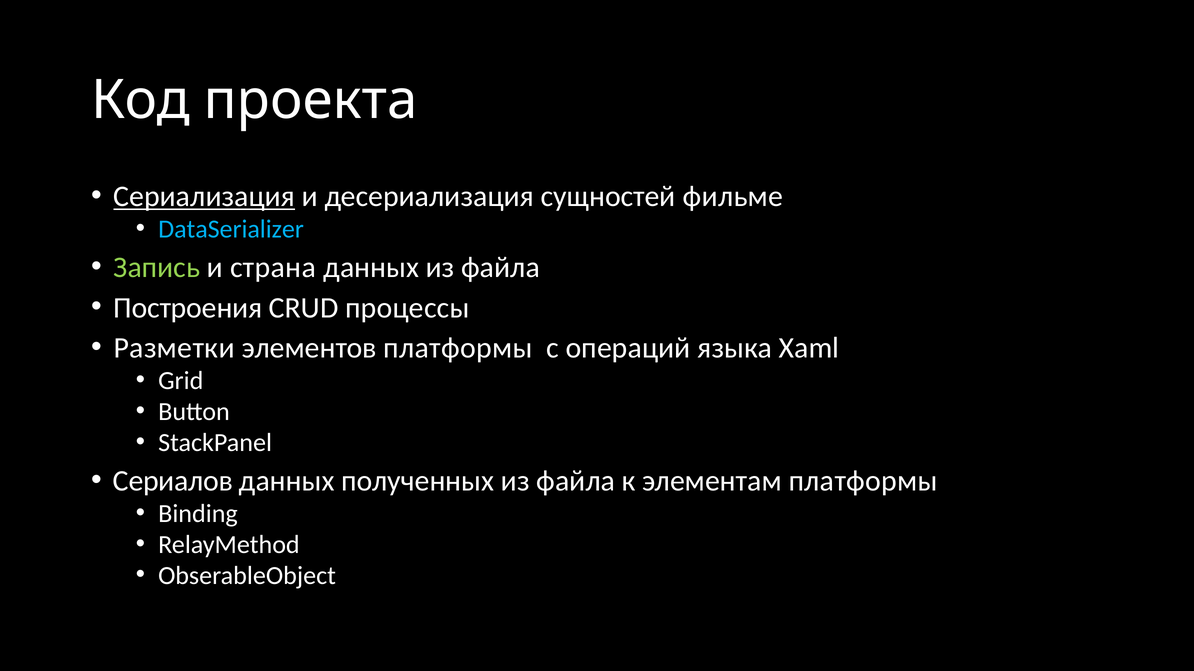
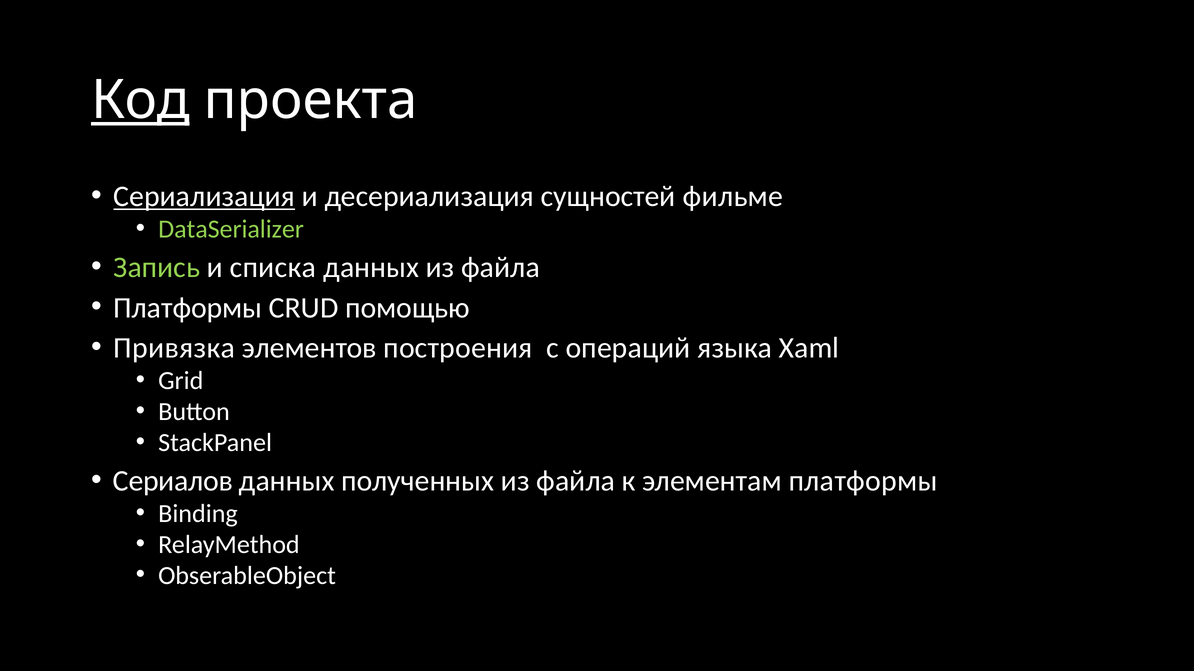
Код underline: none -> present (140, 100)
DataSerializer colour: light blue -> light green (231, 230)
страна: страна -> списка (273, 268)
Построения: Построения -> Платформы (188, 308)
процессы: процессы -> помощью (407, 308)
Разметки: Разметки -> Привязка (174, 348)
элементов платформы: платформы -> построения (458, 348)
